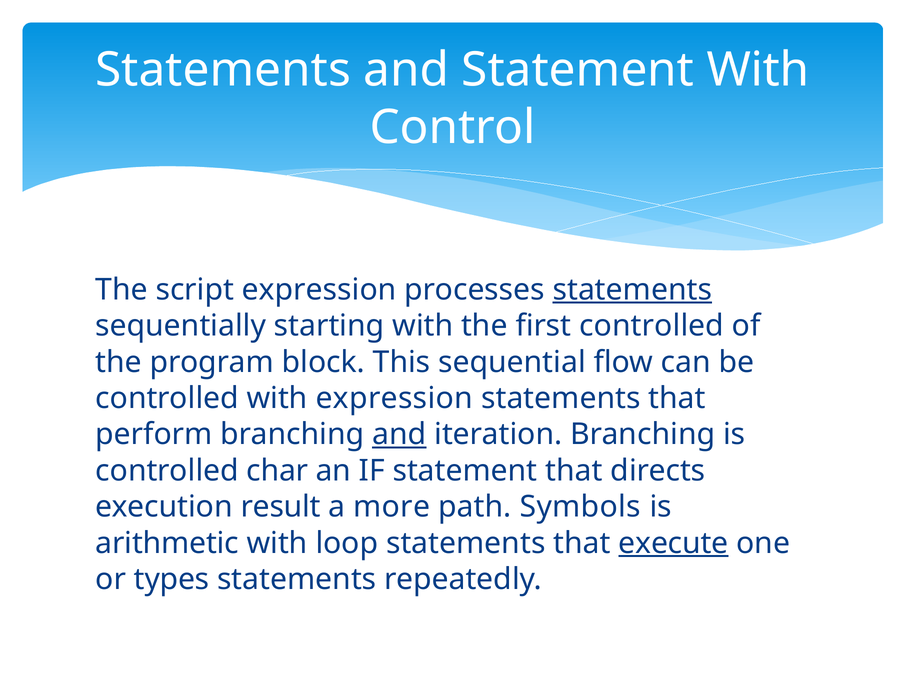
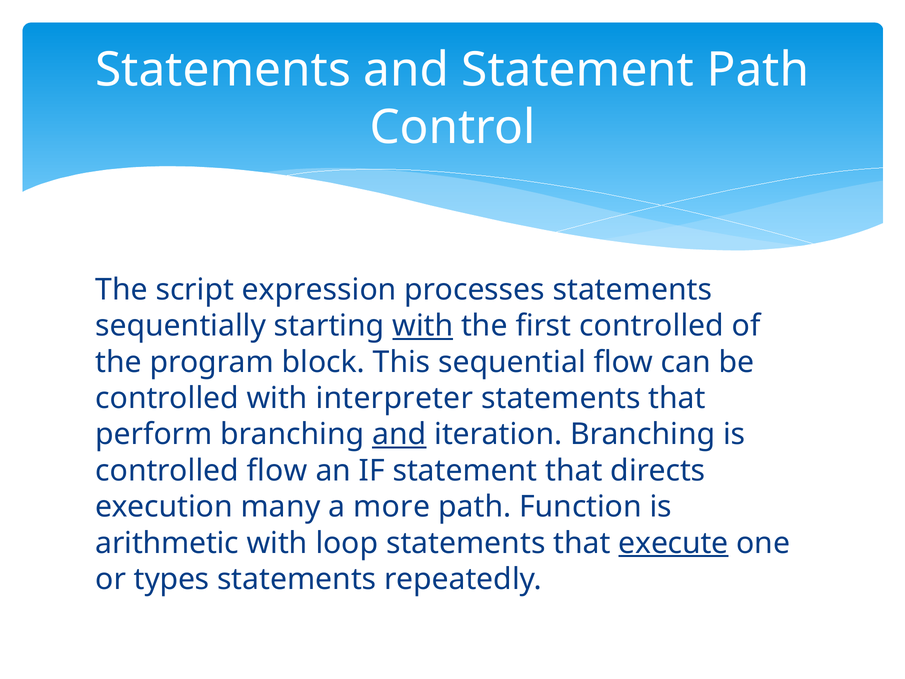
Statement With: With -> Path (758, 70)
statements underline: present -> none (632, 290)
with underline: none -> present (423, 326)
with expression: expression -> interpreter (394, 398)
controlled char: char -> flow (277, 471)
result: result -> many (280, 507)
Symbols: Symbols -> Function (581, 507)
